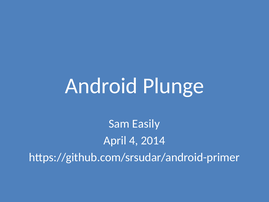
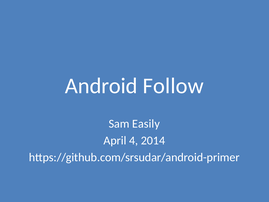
Plunge: Plunge -> Follow (173, 86)
